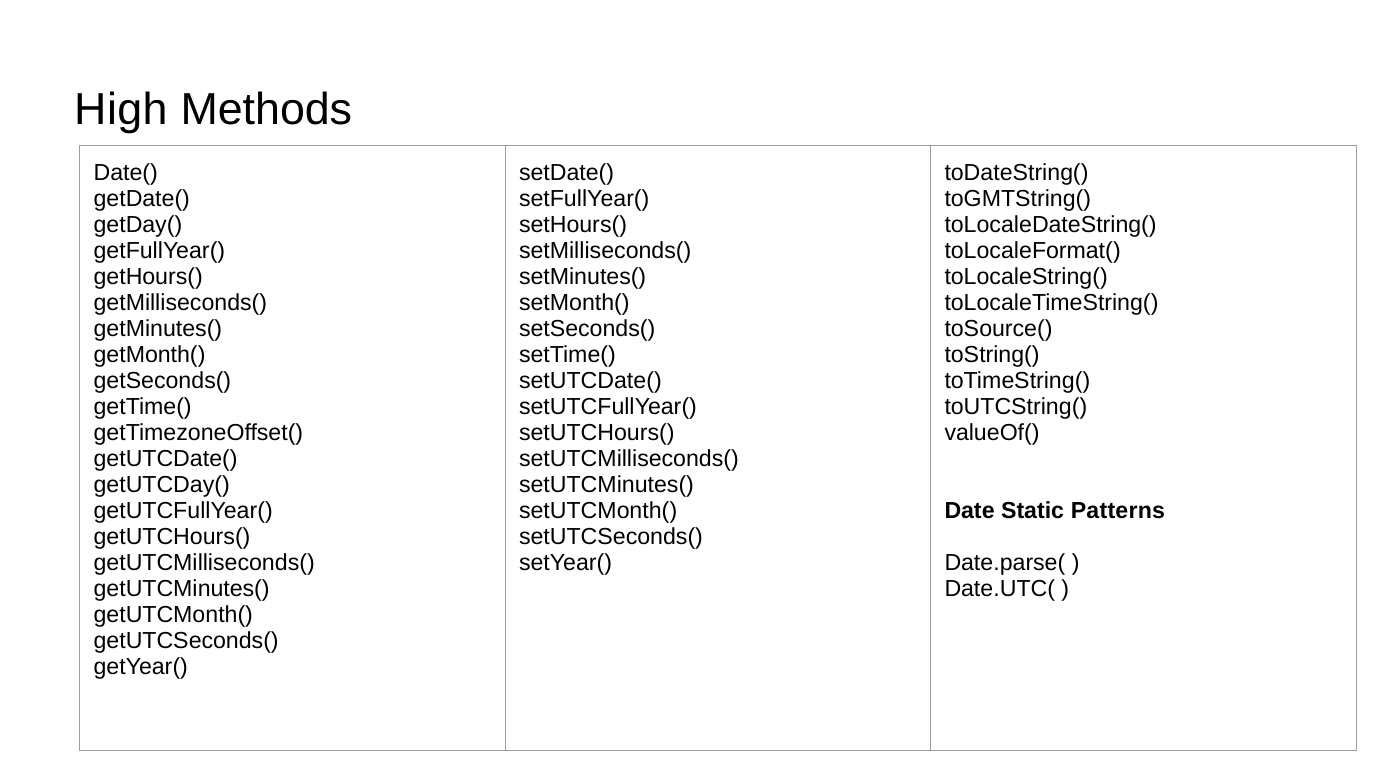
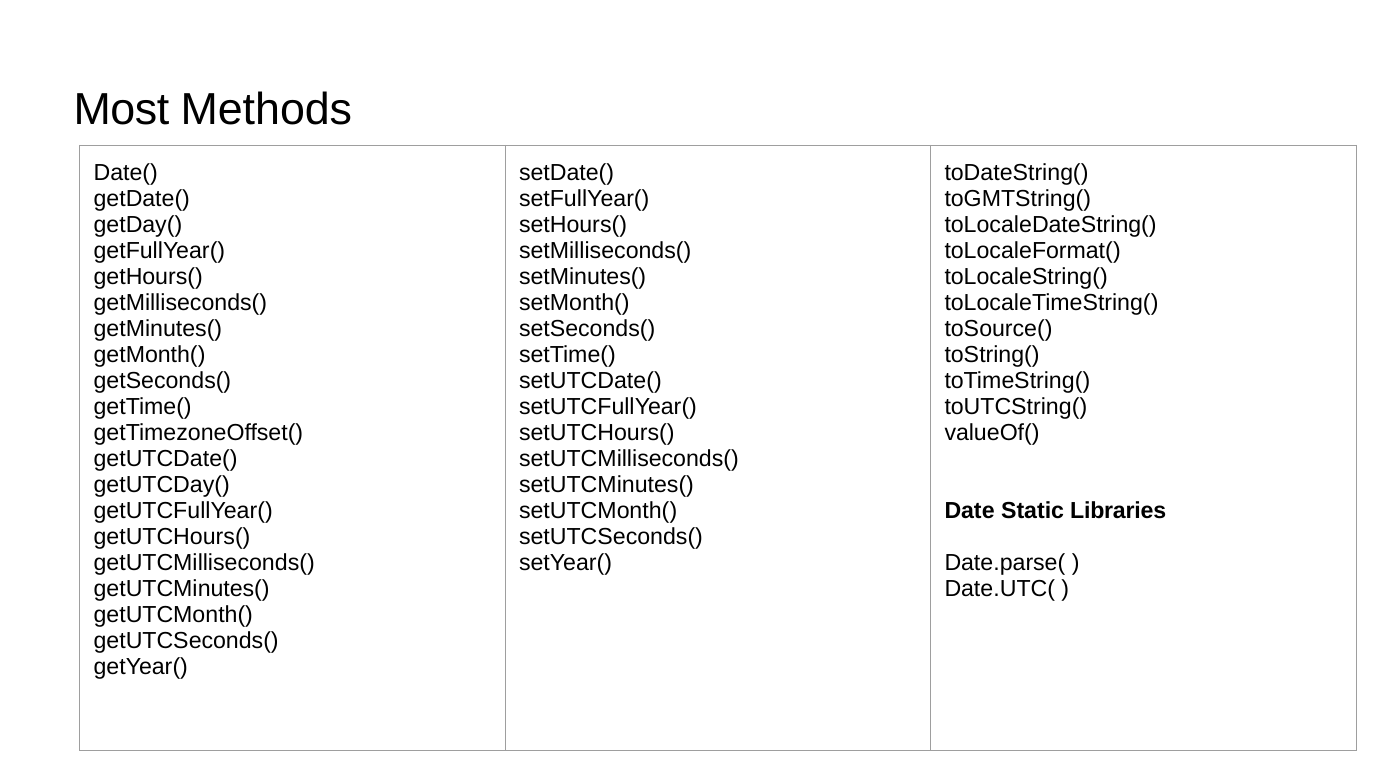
High: High -> Most (121, 110)
Patterns: Patterns -> Libraries (1118, 510)
